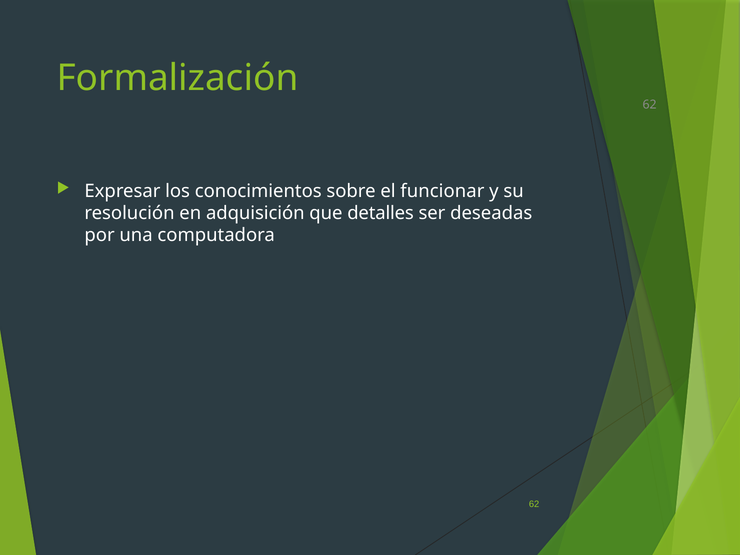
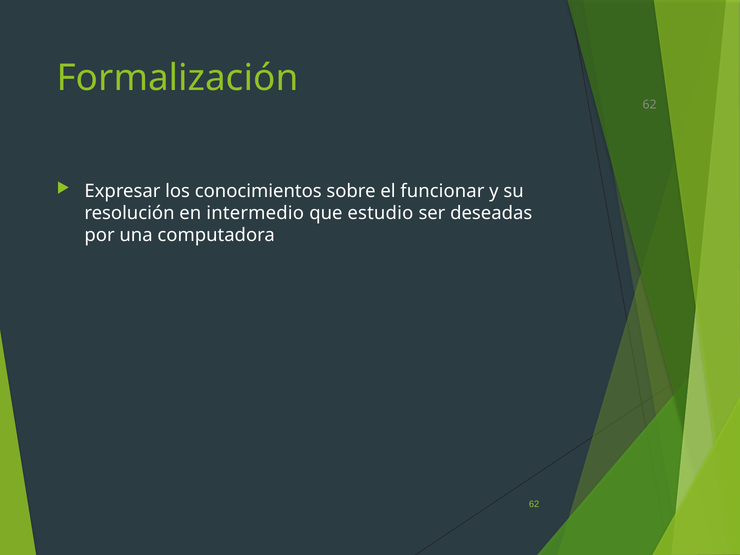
adquisición: adquisición -> intermedio (255, 213)
detalles: detalles -> estudio (380, 213)
